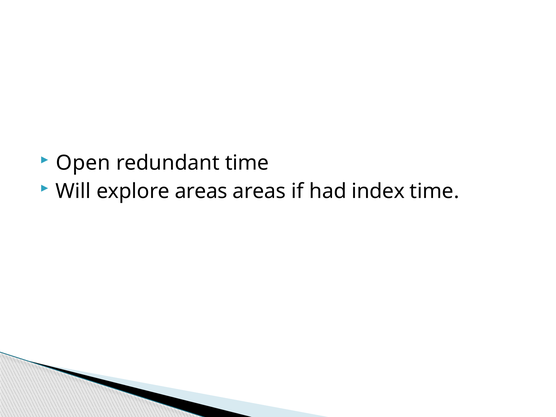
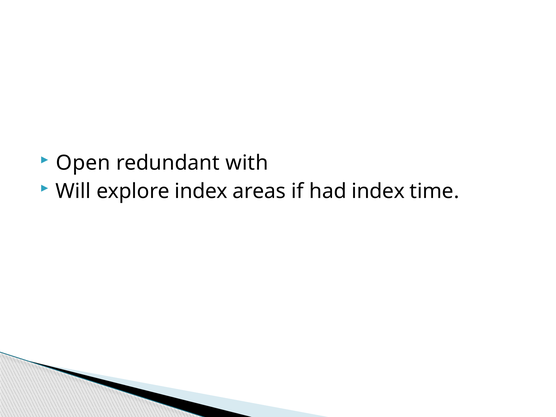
redundant time: time -> with (247, 163)
explore areas: areas -> index (201, 191)
